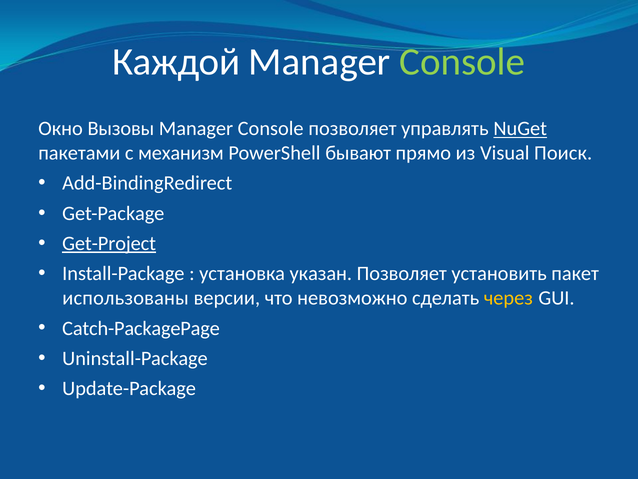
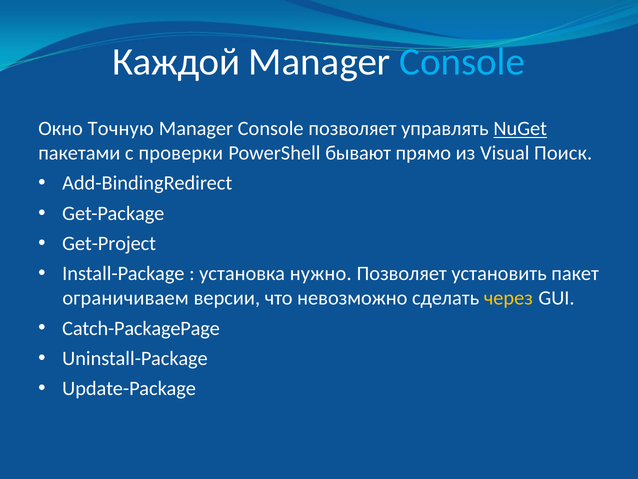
Console colour: light green -> light blue (462, 62)
Вызовы: Вызовы -> Точную (121, 128)
механизм: механизм -> проверки (181, 153)
Get-Project underline: present -> none (109, 243)
указан: указан -> нужно (321, 273)
использованы: использованы -> ограничиваем (126, 298)
